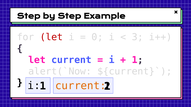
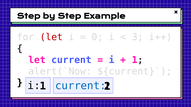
current colour: orange -> blue (81, 86)
